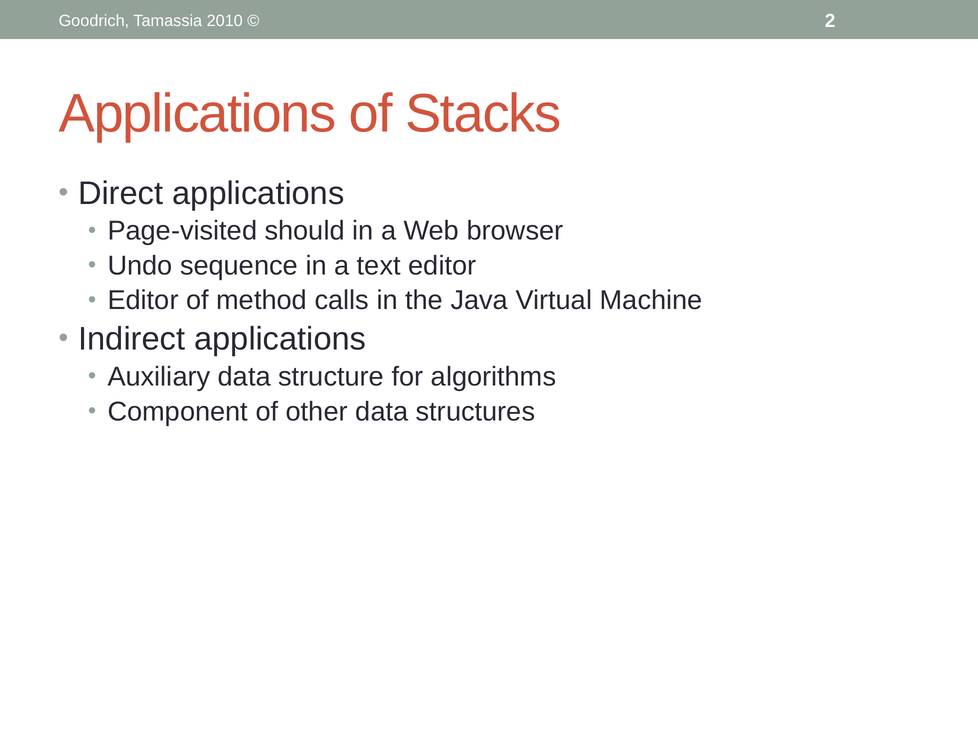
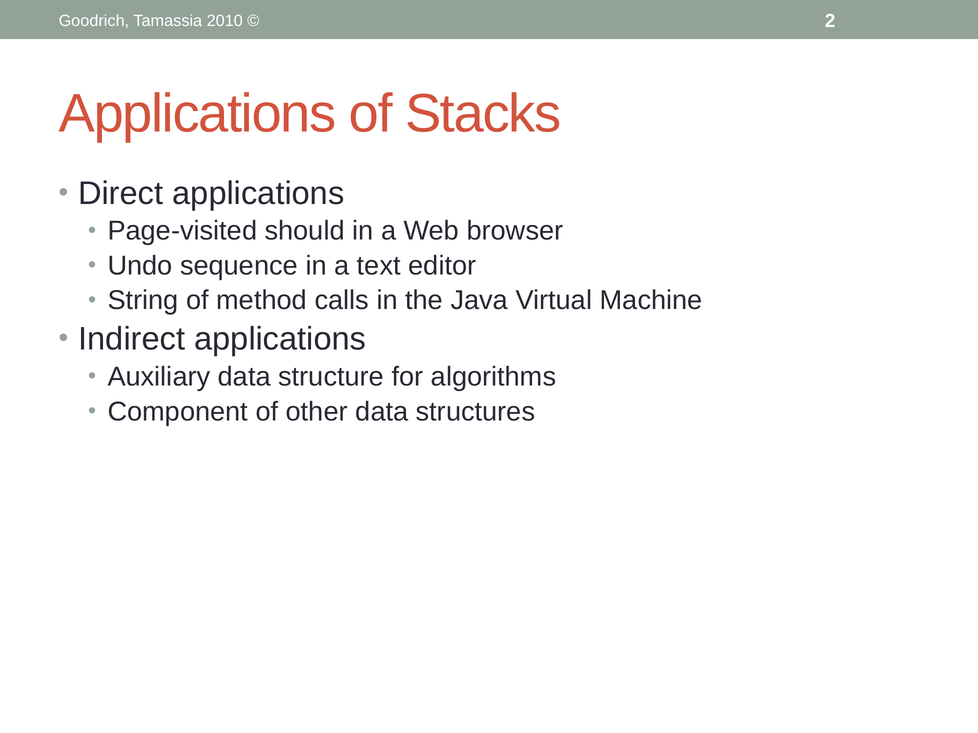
Editor: Editor -> String (143, 301)
